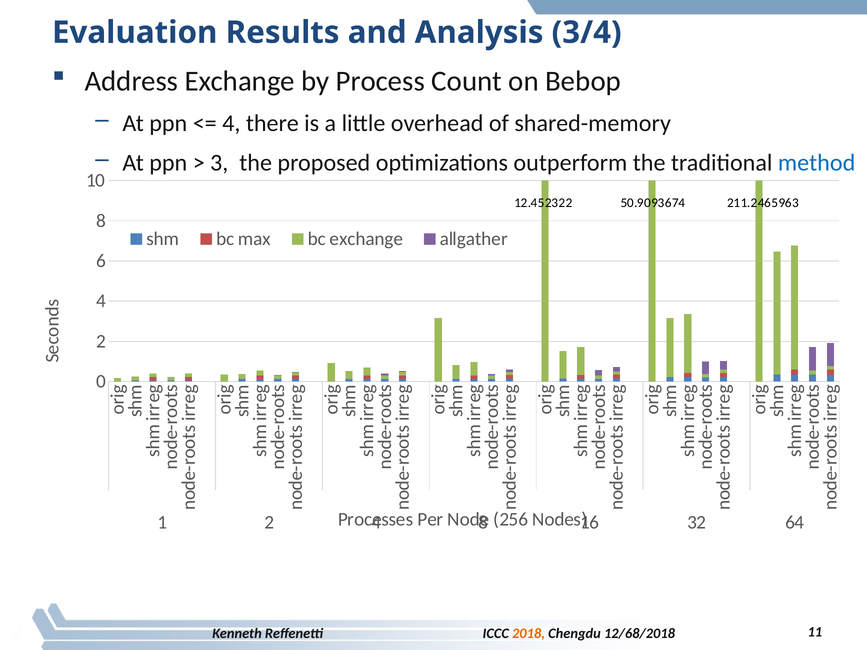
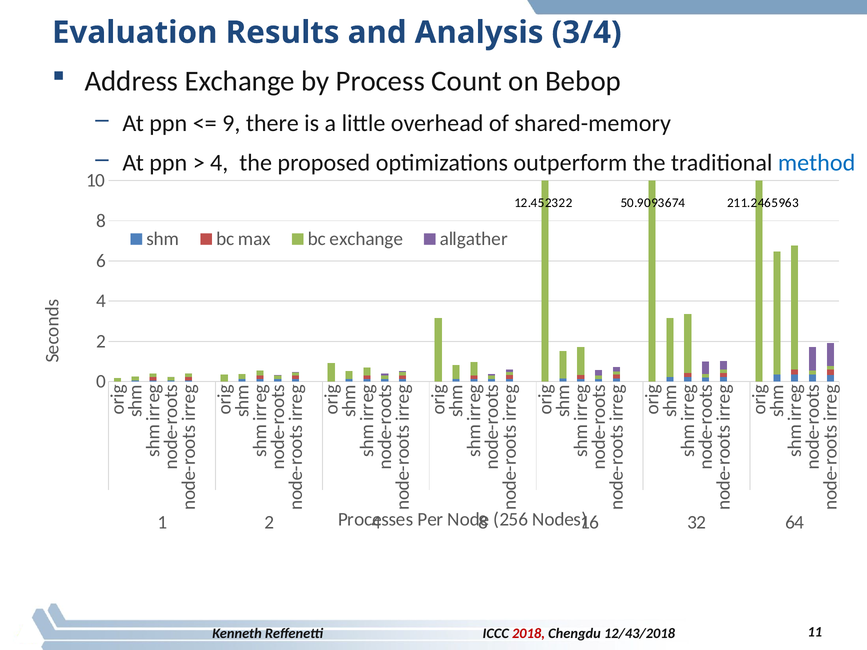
4: 4 -> 9 (231, 123)
3: 3 -> 4 (219, 163)
2018 colour: orange -> red (529, 634)
12/68/2018: 12/68/2018 -> 12/43/2018 (640, 634)
